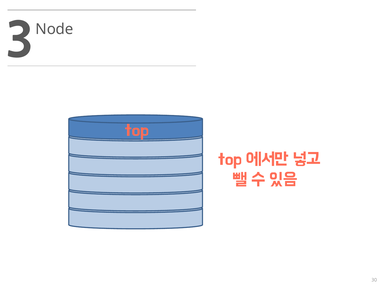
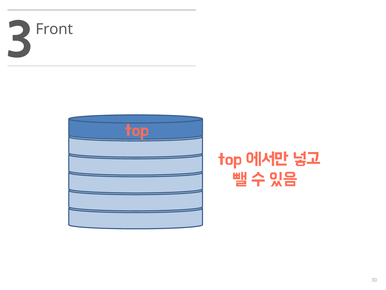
Node: Node -> Front (54, 29)
